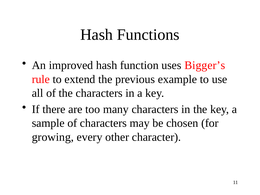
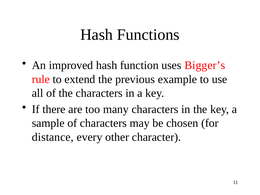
growing: growing -> distance (53, 137)
